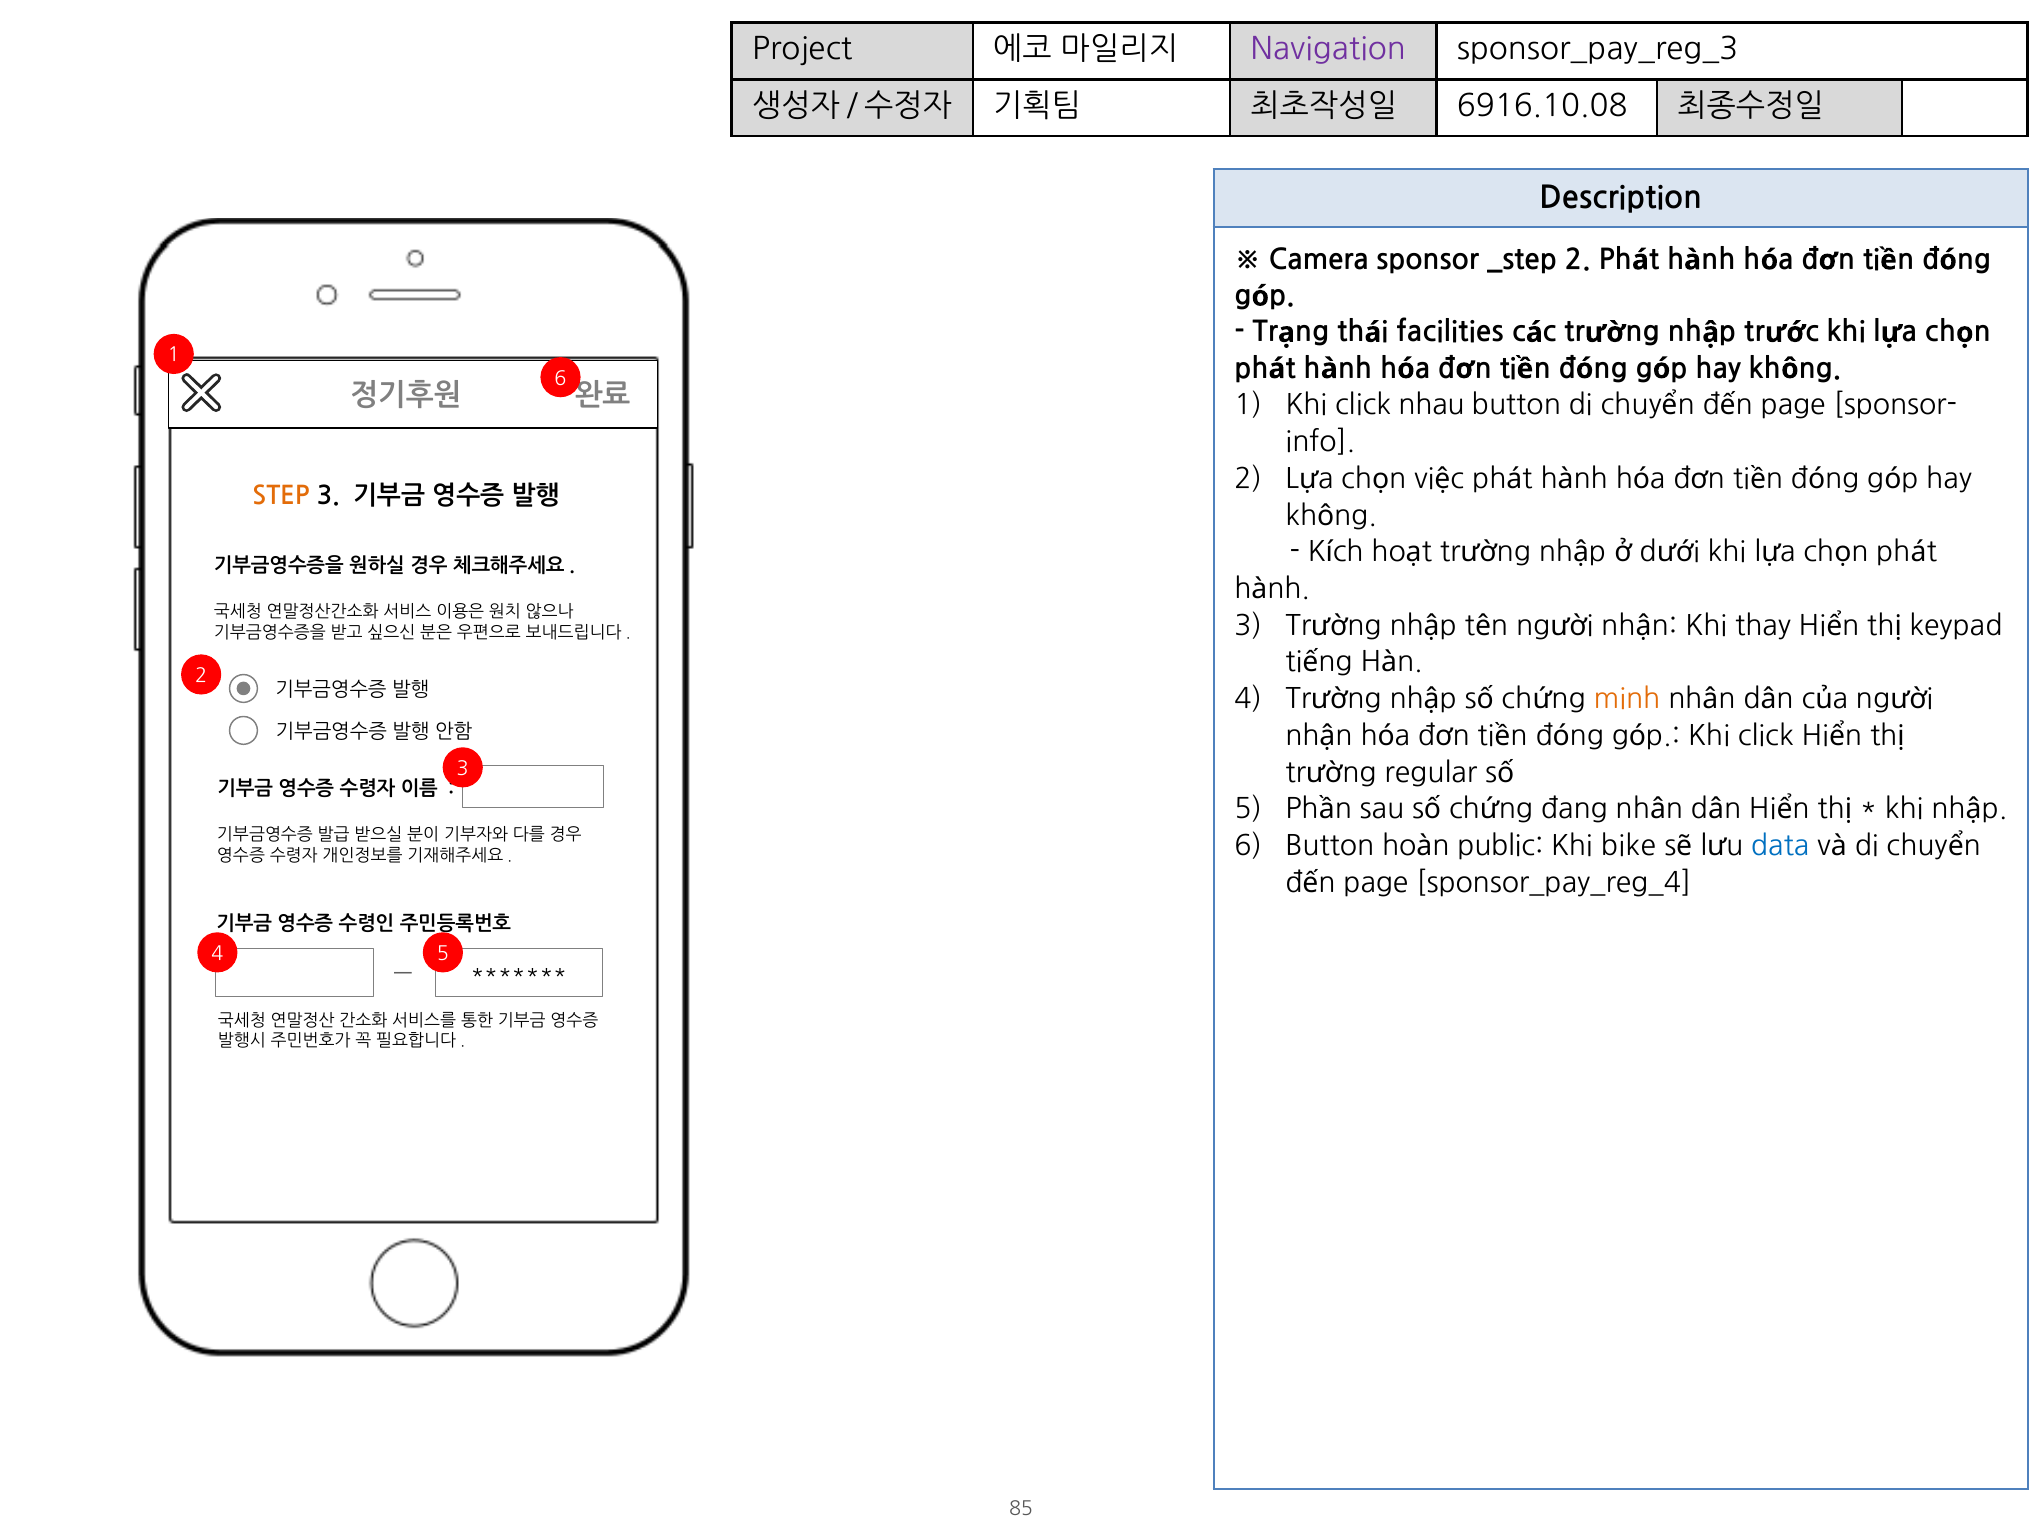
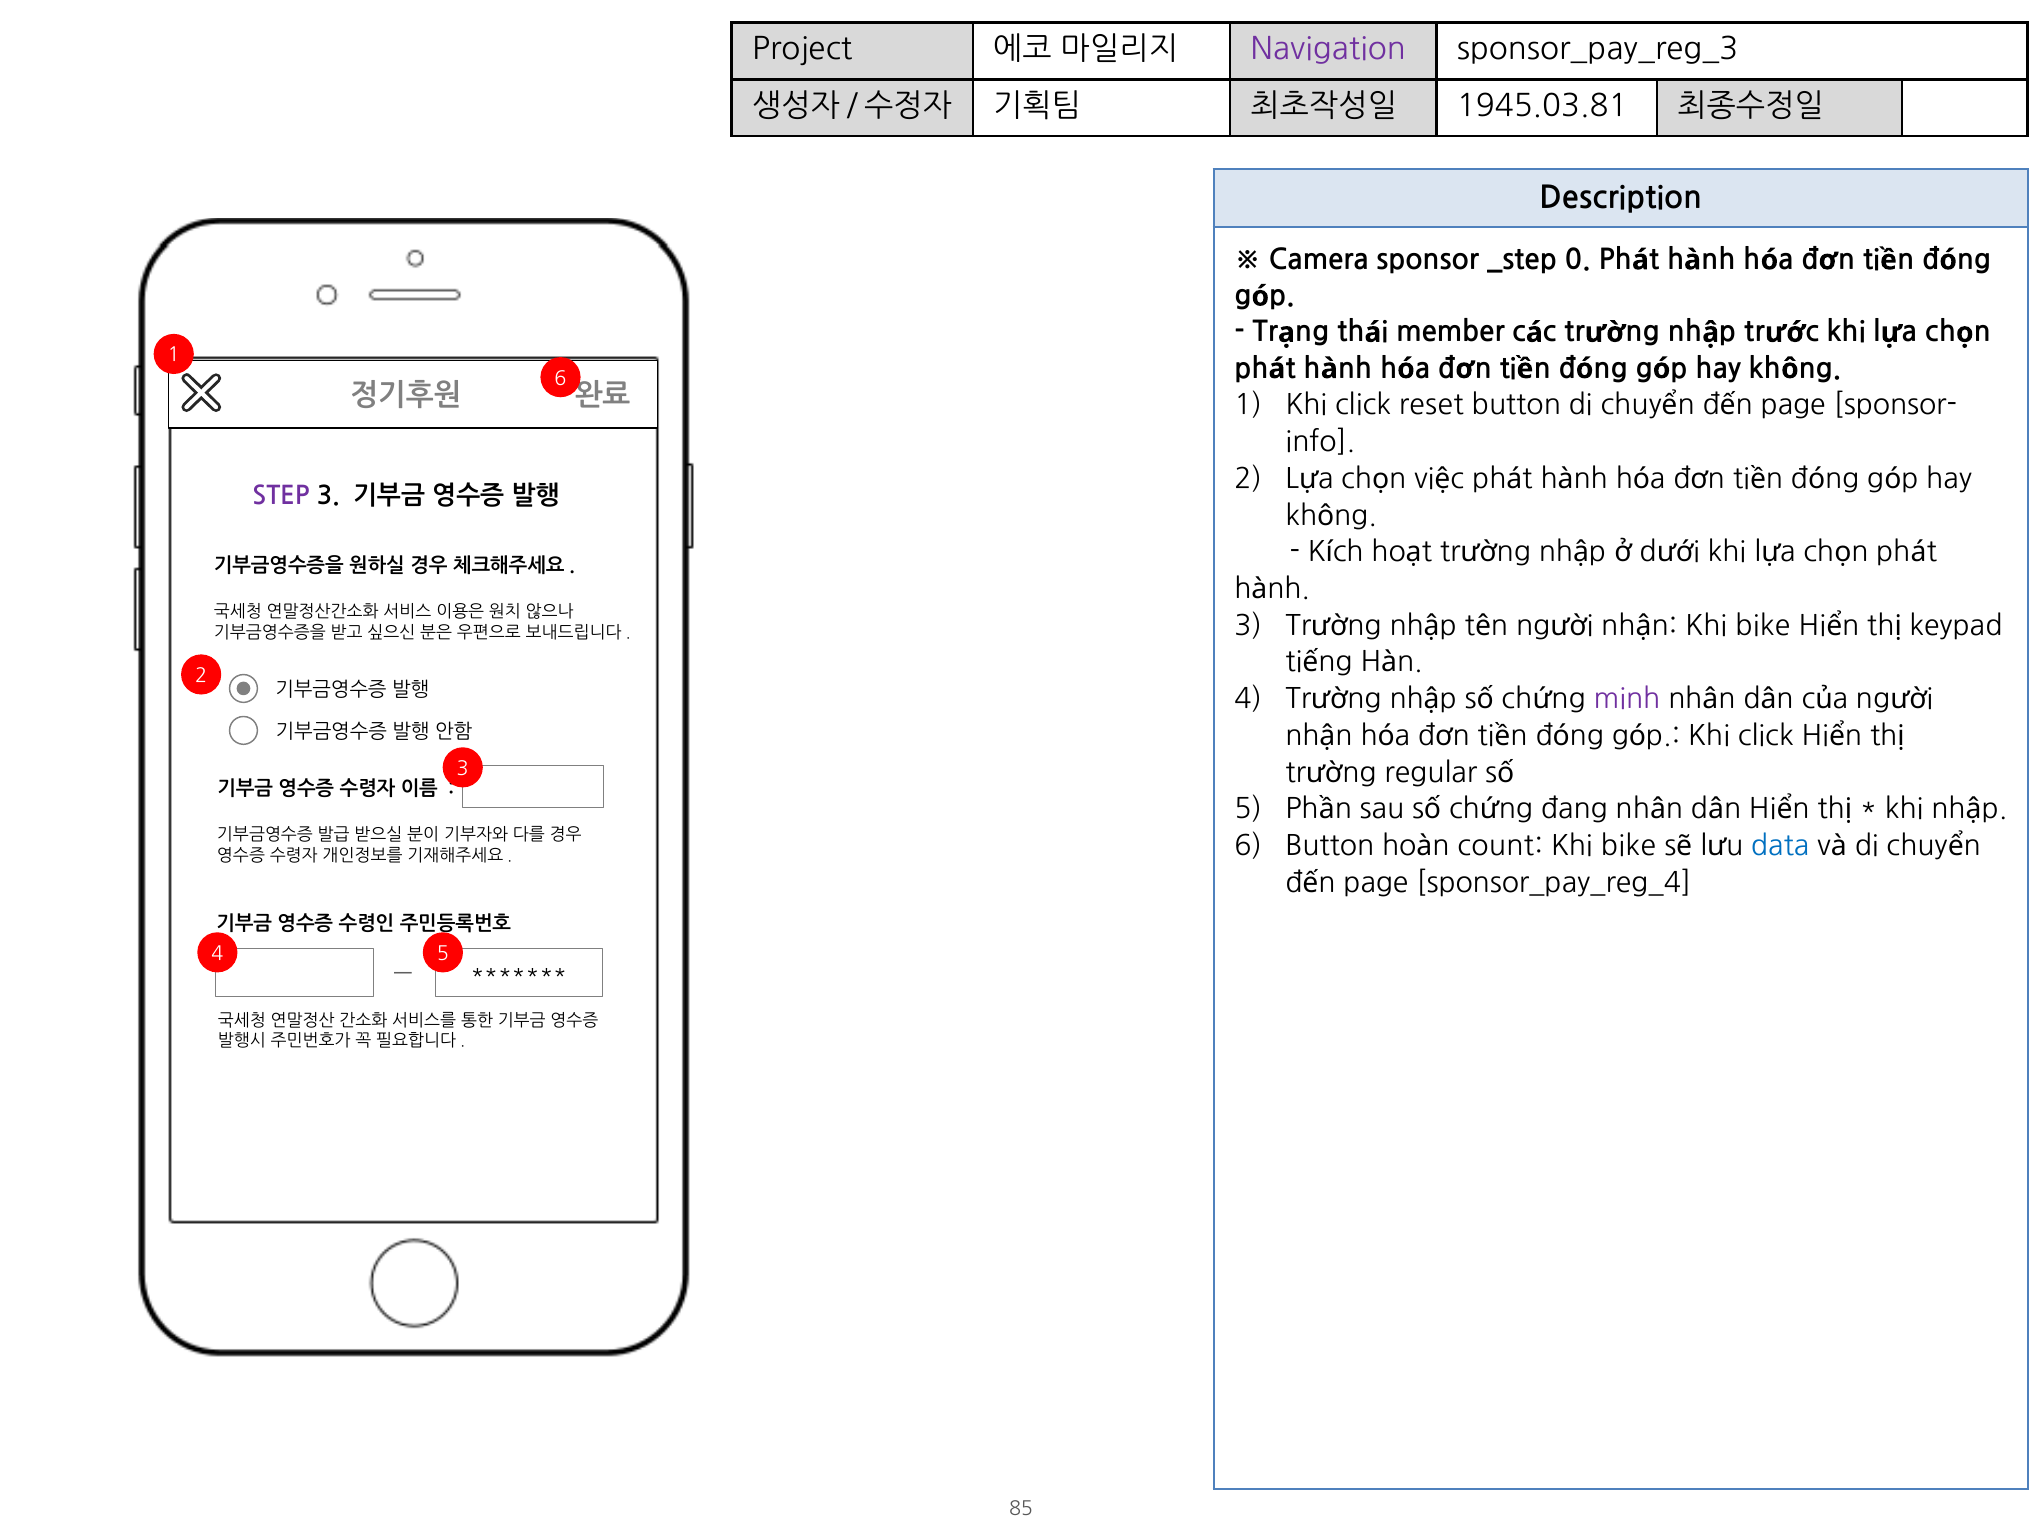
6916.10.08: 6916.10.08 -> 1945.03.81 (1542, 106)
2: 2 -> 0 (1578, 260)
facilities: facilities -> member (1450, 333)
nhau: nhau -> reset (1431, 406)
STEP colour: orange -> purple (281, 497)
thay: thay -> bike (1763, 626)
minh colour: orange -> purple (1627, 700)
public: public -> count (1500, 847)
